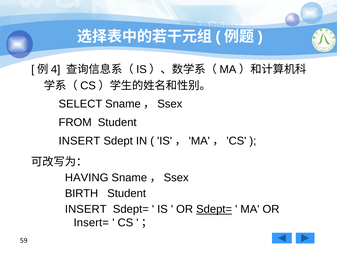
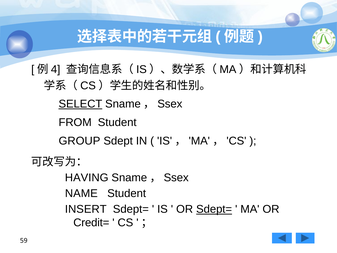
SELECT underline: none -> present (80, 104)
INSERT: INSERT -> GROUP (79, 141)
BIRTH: BIRTH -> NAME (81, 193)
Insert=: Insert= -> Credit= (91, 222)
